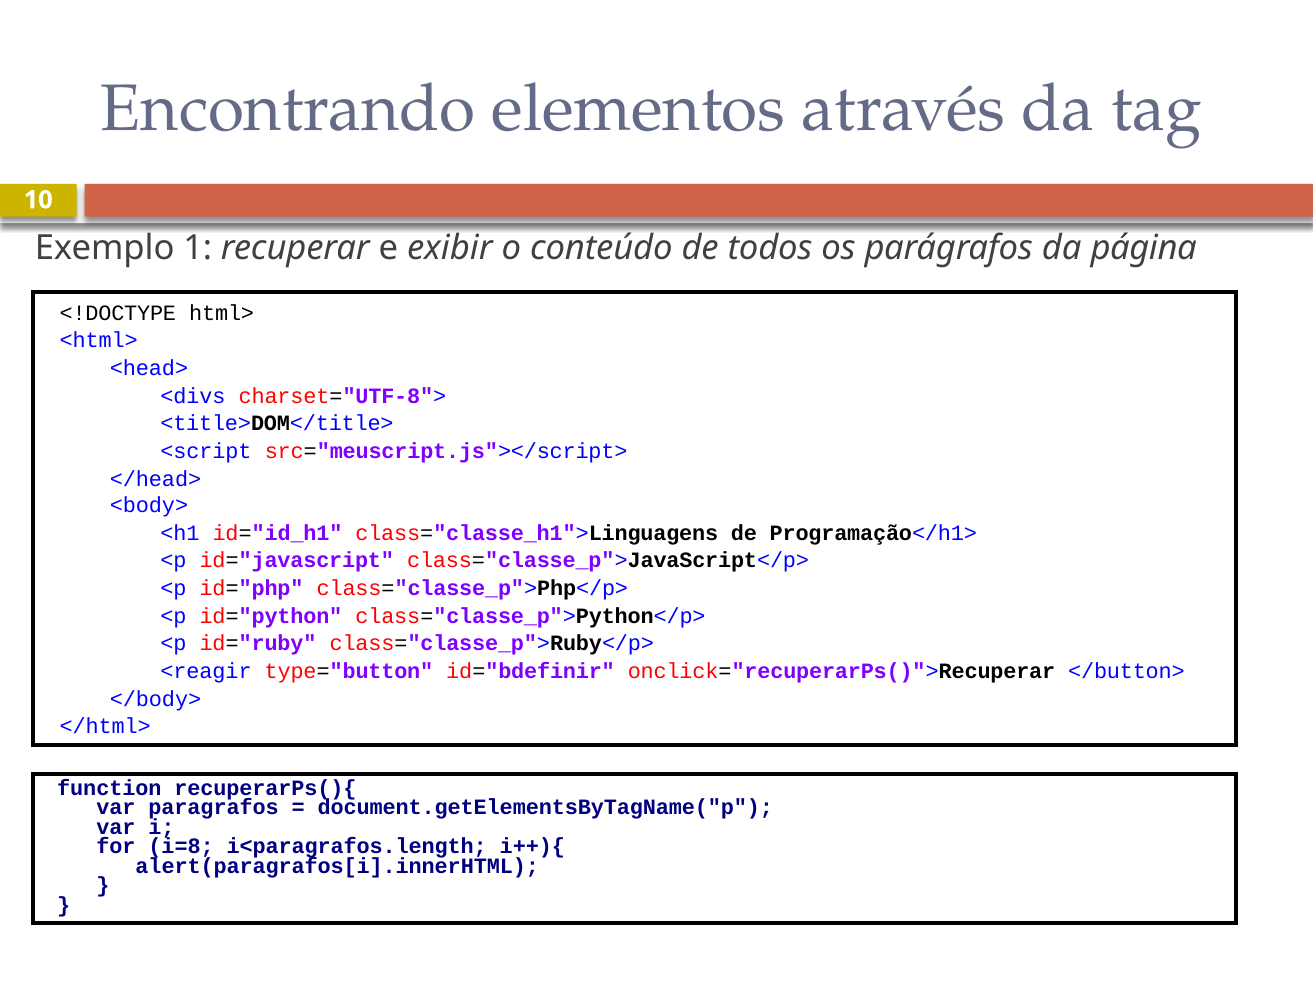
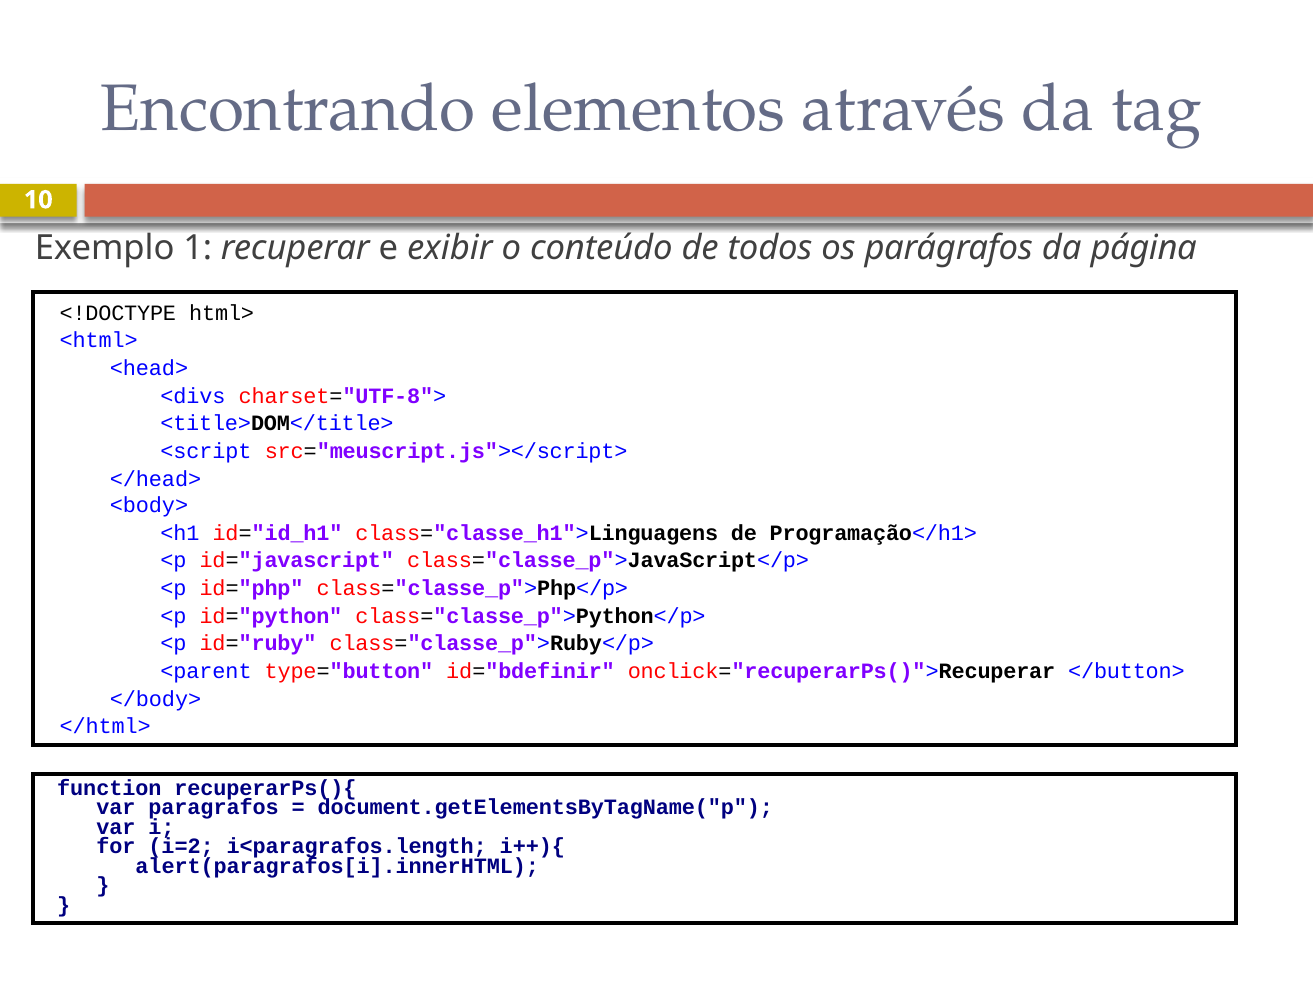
<reagir: <reagir -> <parent (206, 671)
i=8: i=8 -> i=2 (181, 846)
